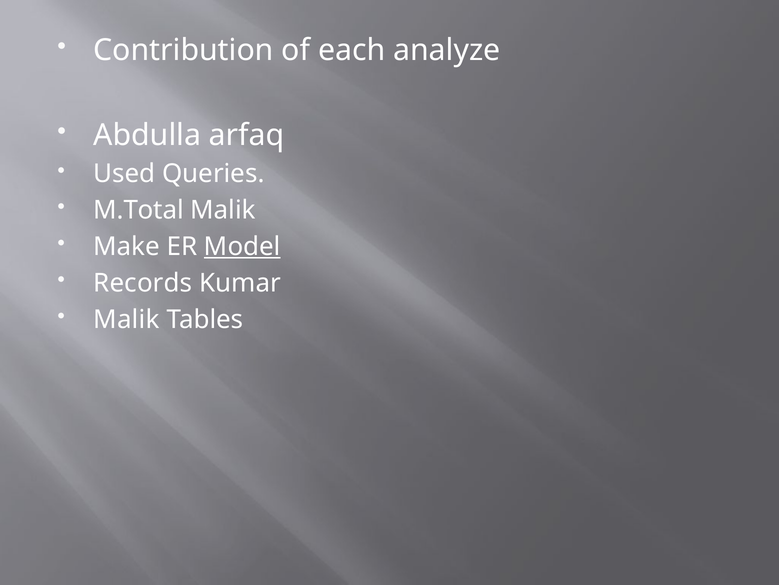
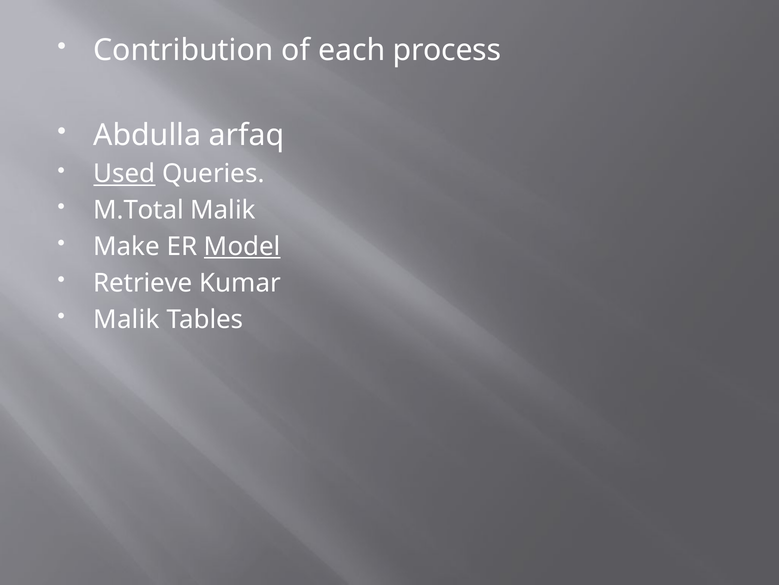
analyze: analyze -> process (447, 50)
Used underline: none -> present (124, 174)
Records: Records -> Retrieve (143, 283)
